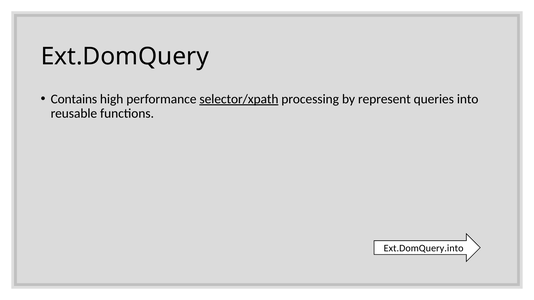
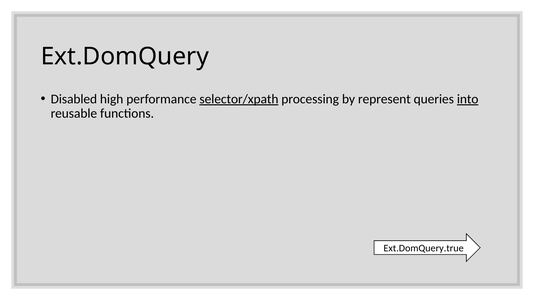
Contains: Contains -> Disabled (74, 99)
into underline: none -> present (468, 99)
Ext.DomQuery.into: Ext.DomQuery.into -> Ext.DomQuery.true (424, 249)
